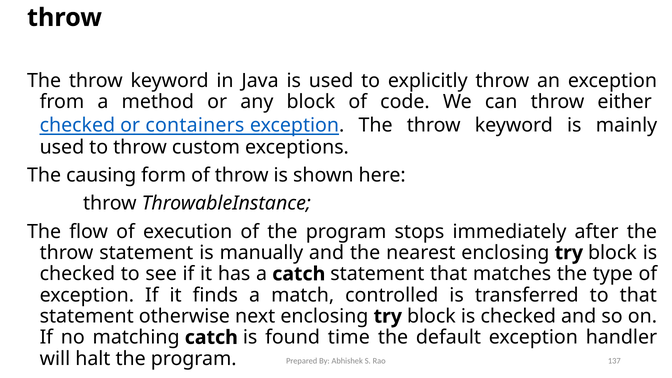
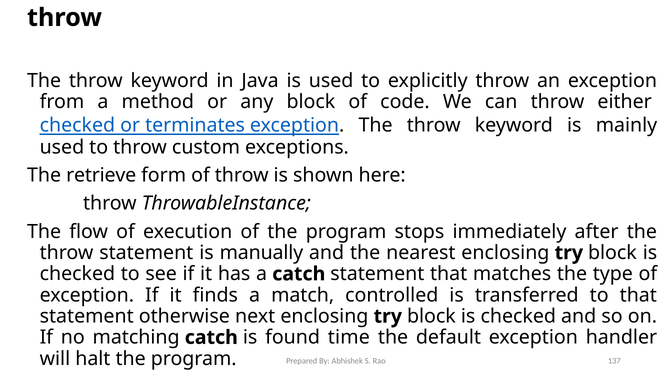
containers: containers -> terminates (195, 125)
causing: causing -> retrieve (101, 175)
